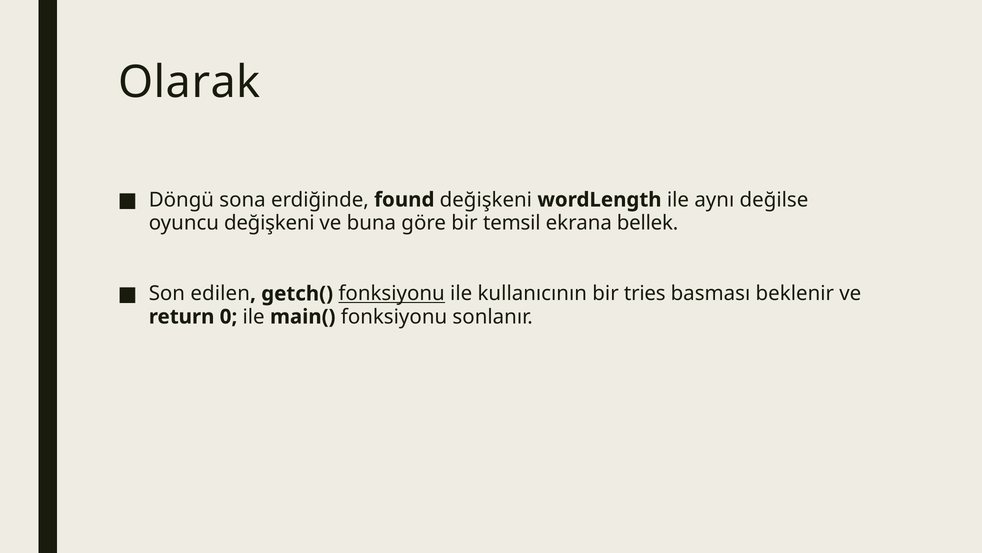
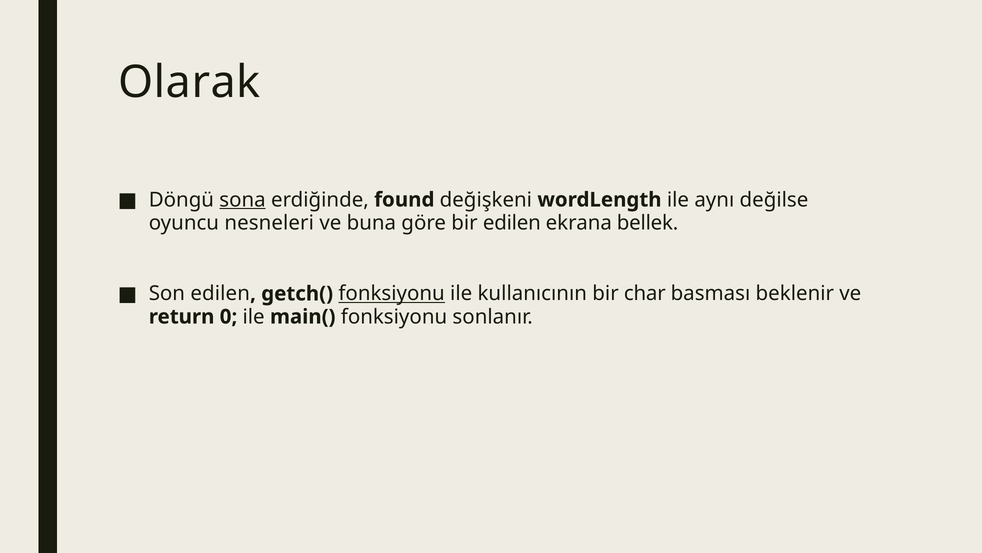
sona underline: none -> present (243, 200)
oyuncu değişkeni: değişkeni -> nesneleri (269, 223)
bir temsil: temsil -> edilen (512, 223)
tries: tries -> char (645, 293)
